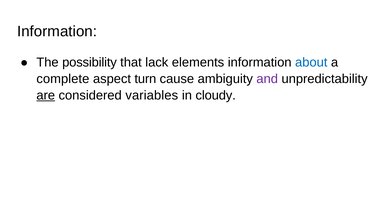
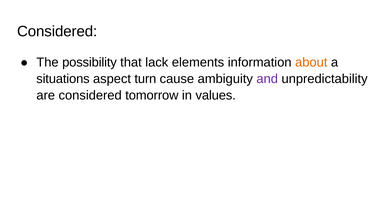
Information: Information -> Considered (57, 31)
about colour: blue -> orange (311, 62)
complete: complete -> situations (63, 79)
are underline: present -> none (46, 95)
variables: variables -> tomorrow (152, 95)
cloudy: cloudy -> values (216, 95)
